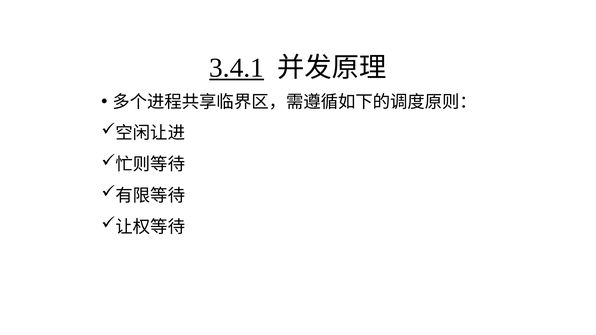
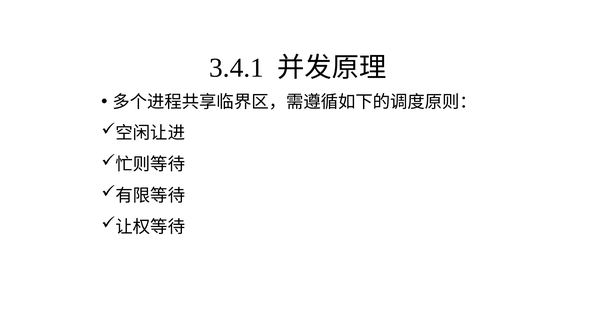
3.4.1 underline: present -> none (237, 68)
